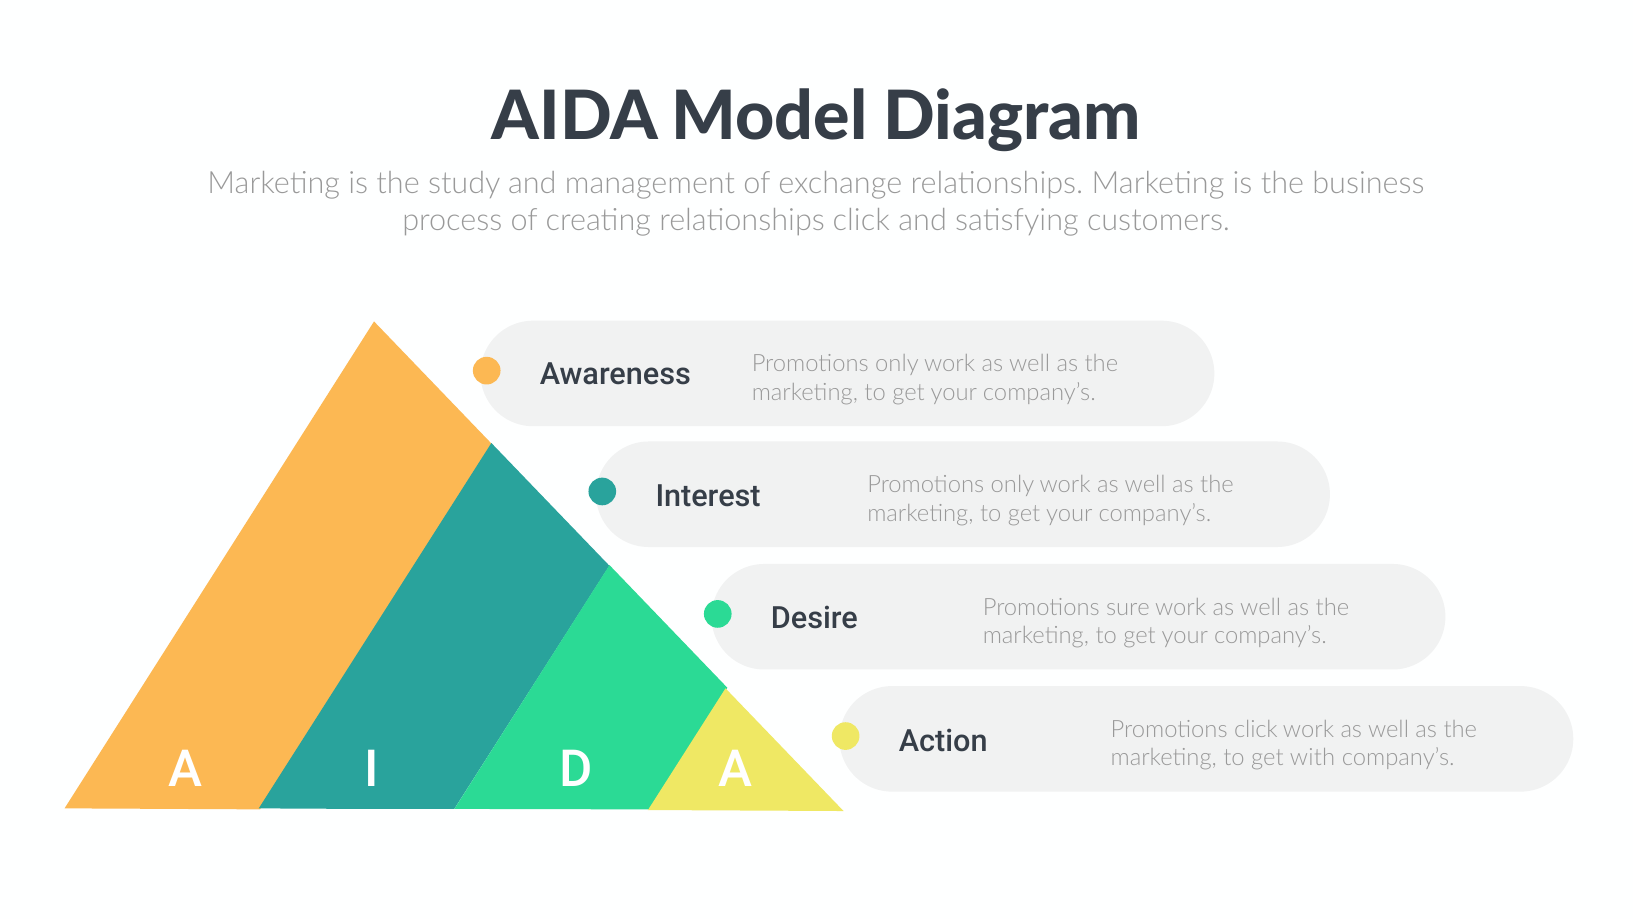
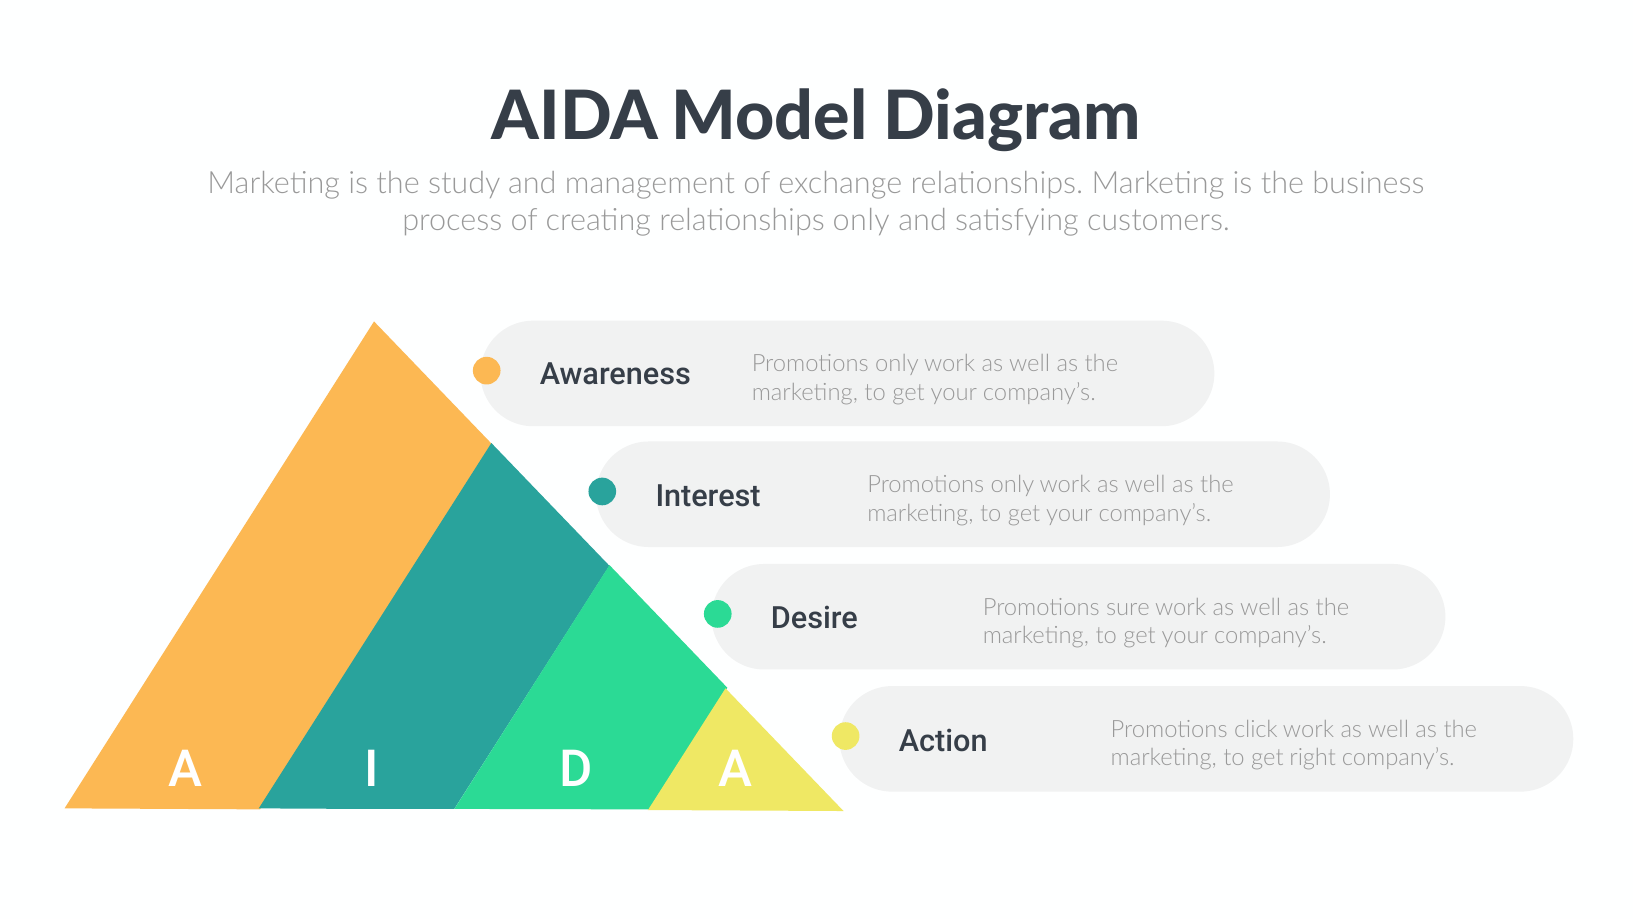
relationships click: click -> only (861, 220)
with: with -> right (1313, 758)
